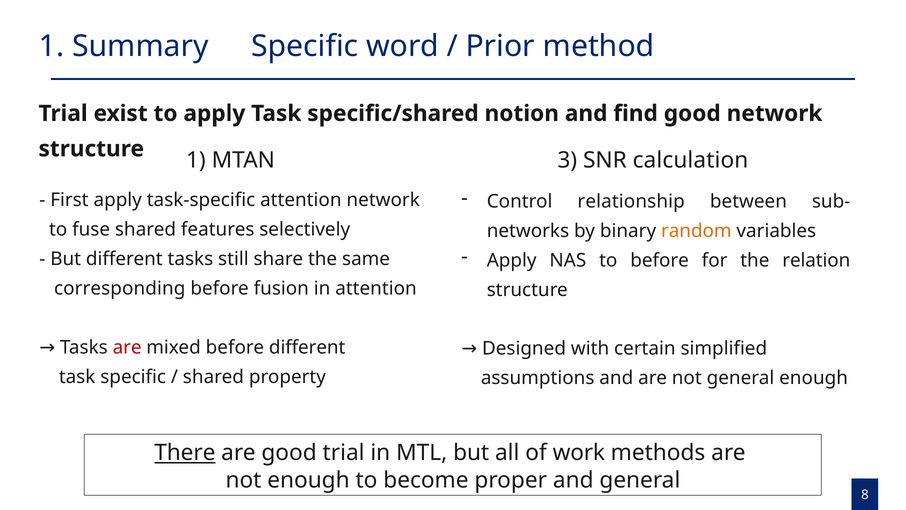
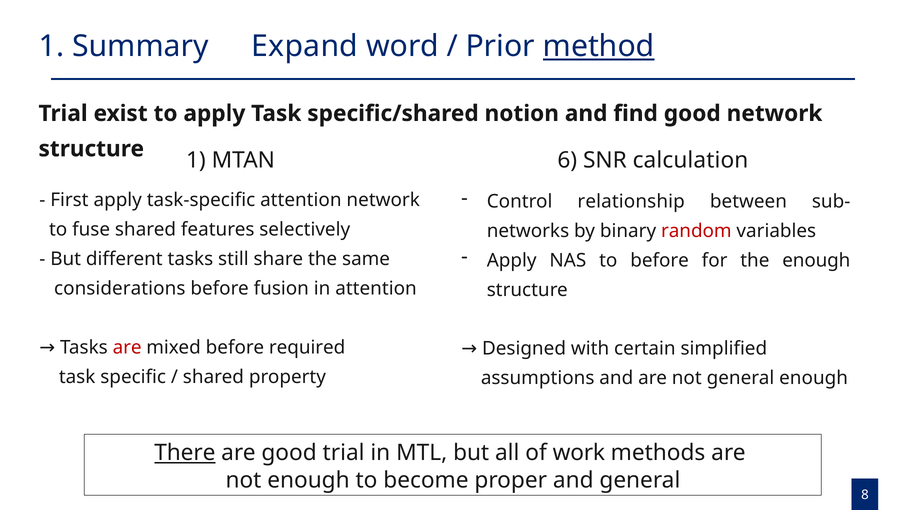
Specific: Specific -> Expand (305, 46)
method underline: none -> present (599, 46)
3: 3 -> 6 (567, 160)
random colour: orange -> red (696, 231)
the relation: relation -> enough (816, 260)
corresponding: corresponding -> considerations (120, 288)
before different: different -> required (307, 347)
